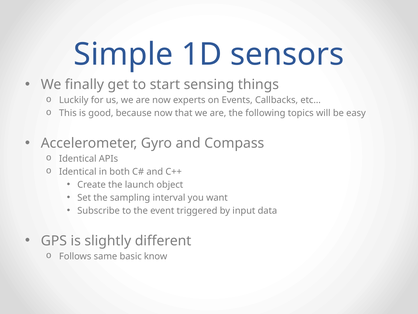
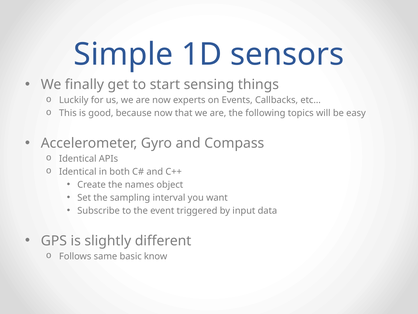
launch: launch -> names (139, 184)
